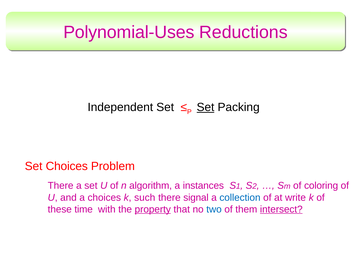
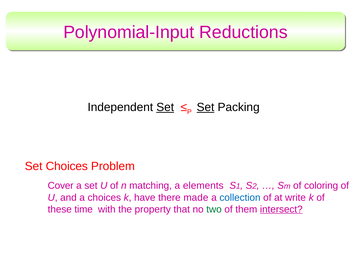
Polynomial-Uses: Polynomial-Uses -> Polynomial-Input (129, 32)
Set underline: none -> present (165, 107)
There: There -> Cover (61, 185)
algorithm: algorithm -> matching (151, 185)
instances: instances -> elements (203, 185)
such: such -> have (145, 197)
signal: signal -> made (196, 197)
property underline: present -> none (153, 209)
two colour: blue -> green (214, 209)
